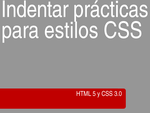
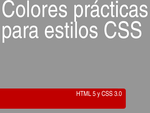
Indentar: Indentar -> Colores (35, 9)
